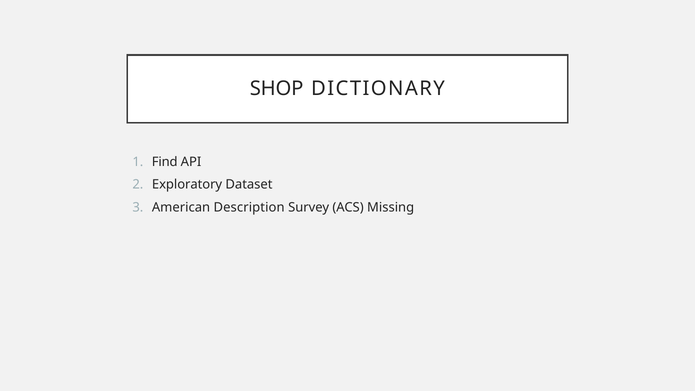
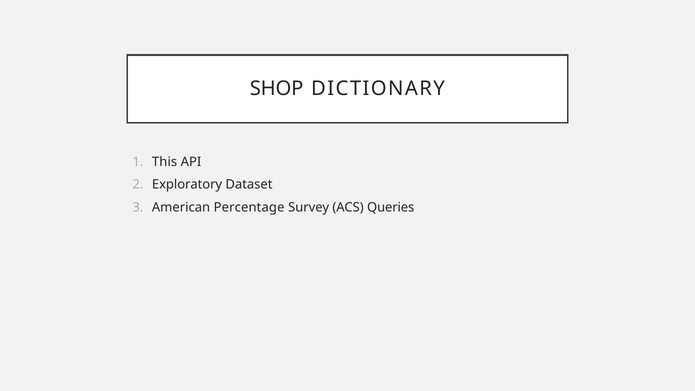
Find: Find -> This (165, 162)
Description: Description -> Percentage (249, 207)
Missing: Missing -> Queries (391, 207)
